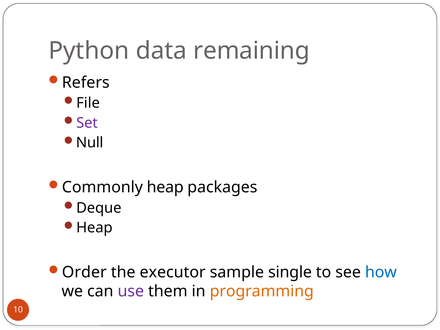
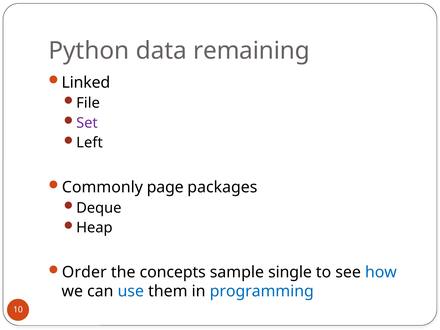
Refers: Refers -> Linked (86, 83)
Null: Null -> Left (90, 143)
Commonly heap: heap -> page (165, 187)
executor: executor -> concepts (173, 272)
use colour: purple -> blue (131, 291)
programming colour: orange -> blue (262, 291)
